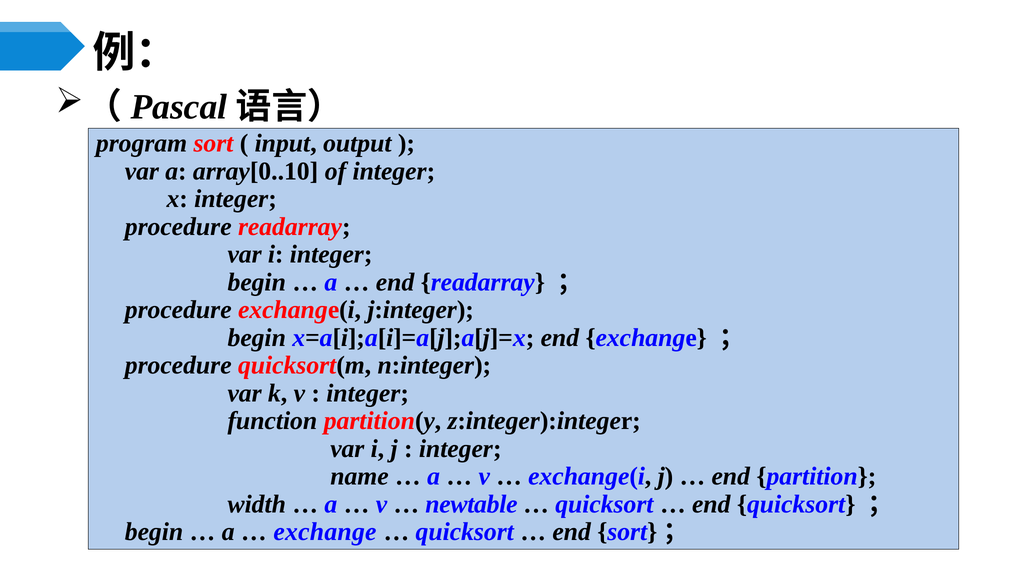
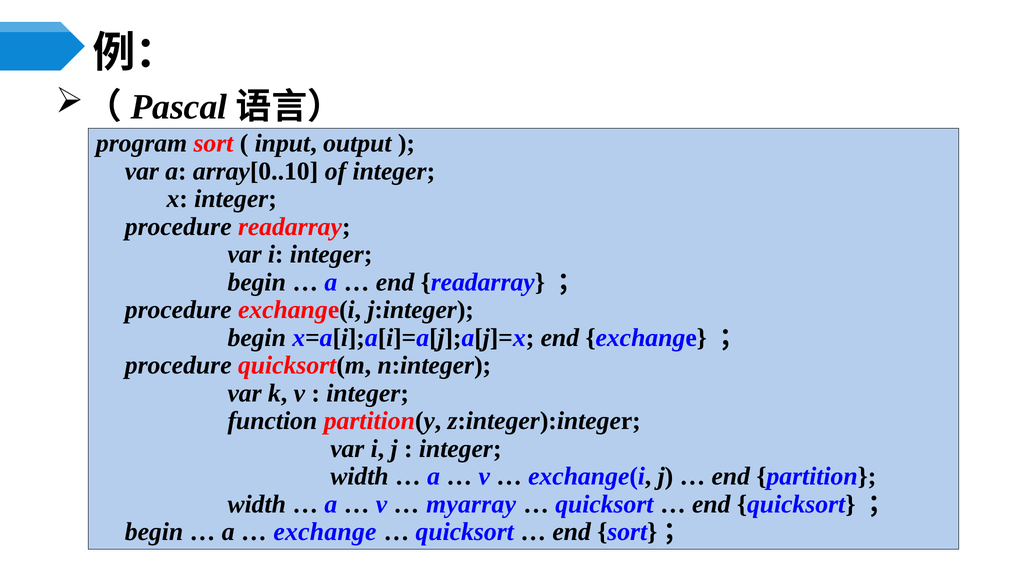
name: name -> width (359, 476)
newtable: newtable -> myarray (471, 504)
